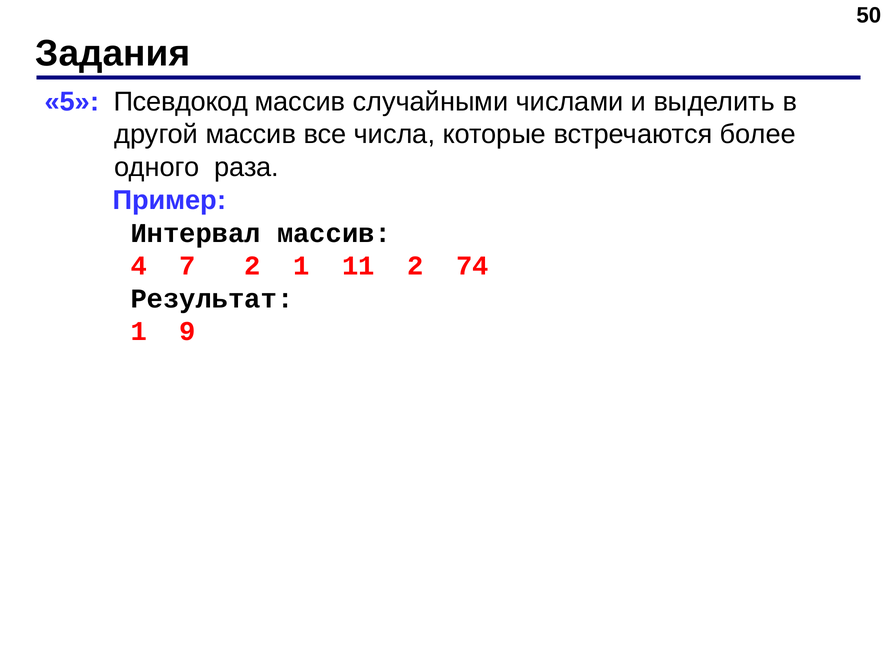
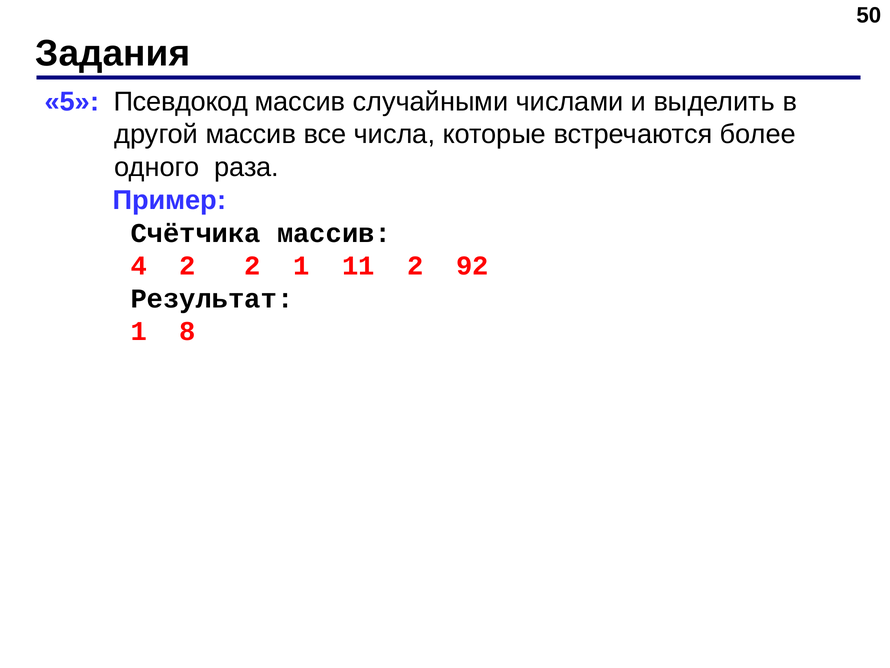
Интервал: Интервал -> Счётчика (196, 233)
4 7: 7 -> 2 (187, 266)
74: 74 -> 92 (472, 266)
9: 9 -> 8 (187, 331)
